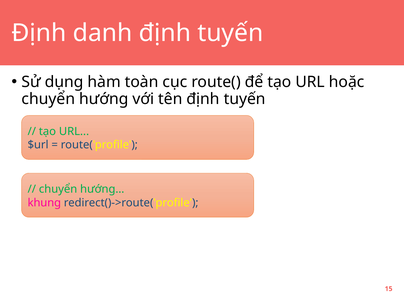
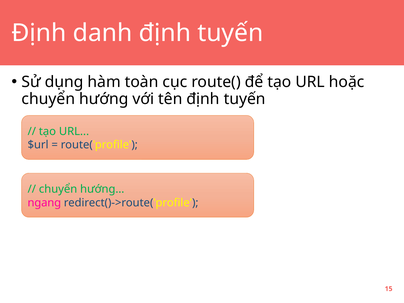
khung: khung -> ngang (44, 203)
